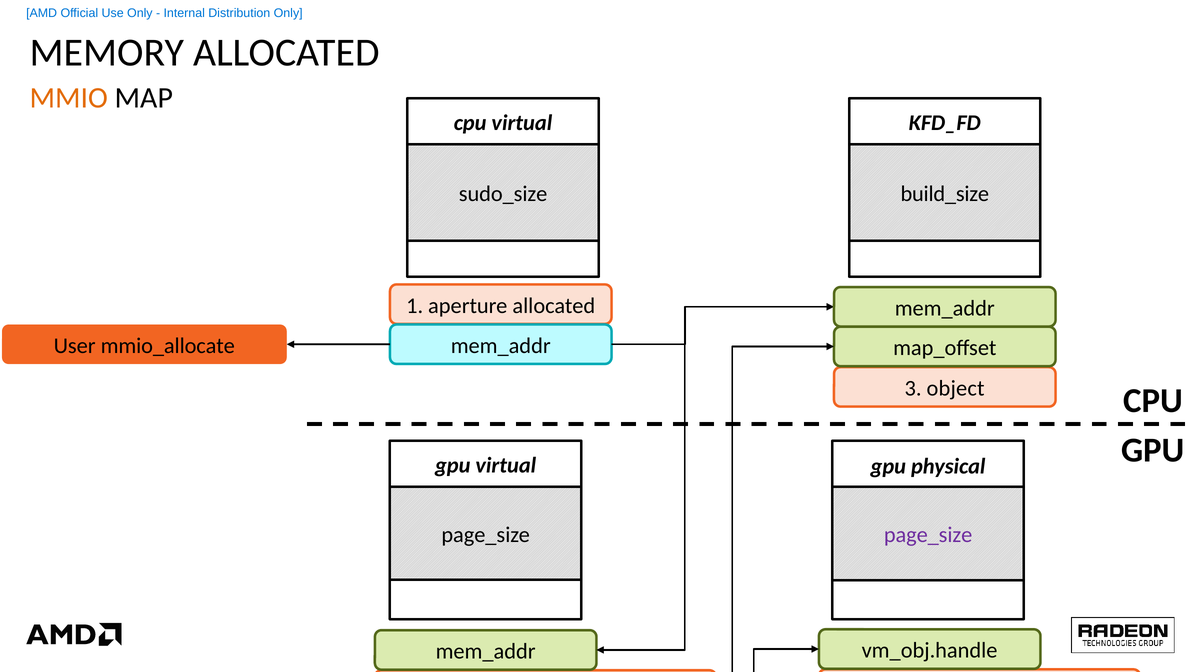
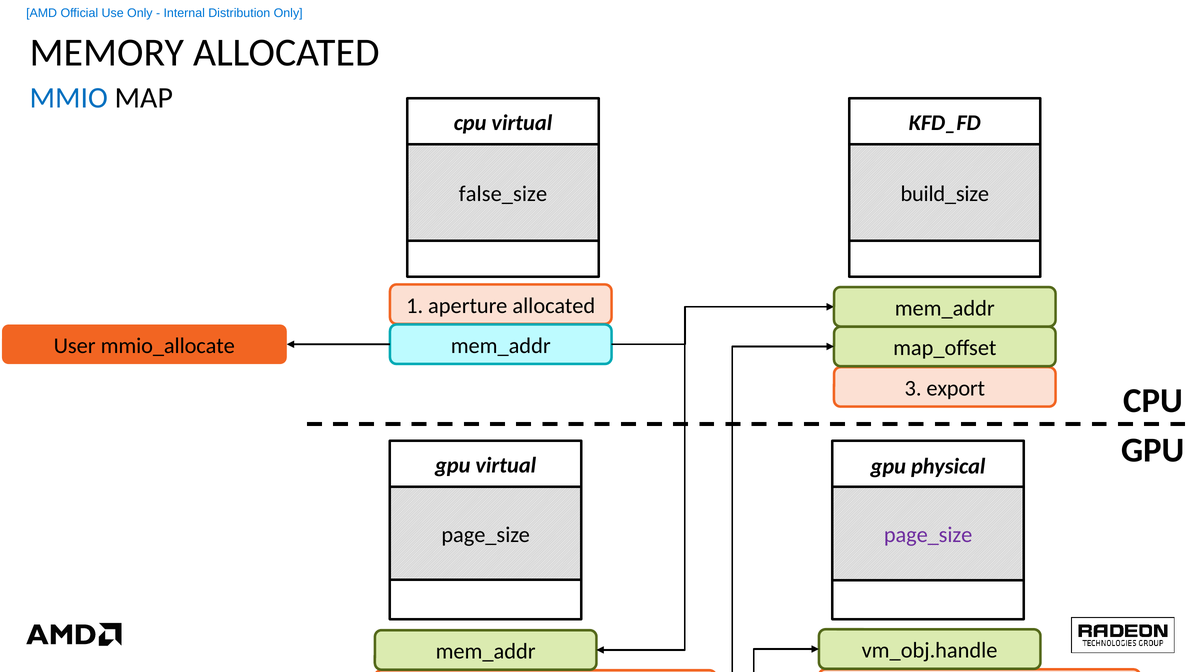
MMIO colour: orange -> blue (69, 98)
sudo_size: sudo_size -> false_size (503, 194)
object: object -> export (956, 388)
